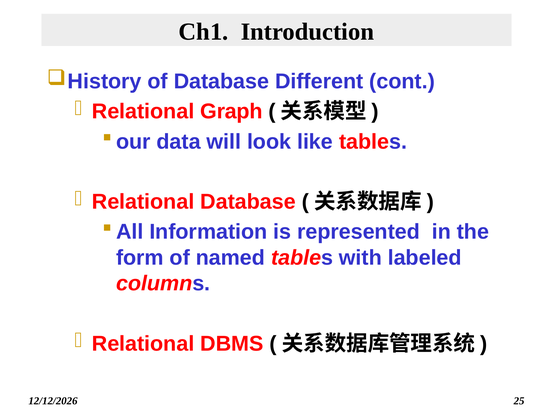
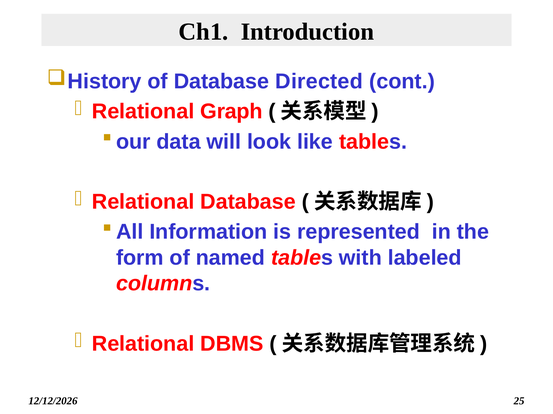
Different: Different -> Directed (319, 82)
